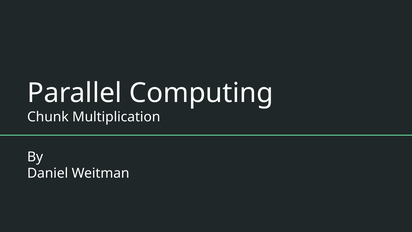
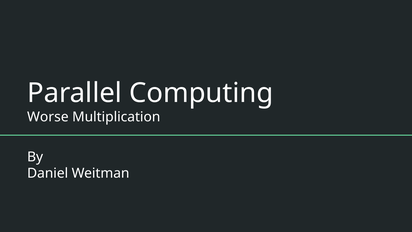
Chunk: Chunk -> Worse (48, 117)
